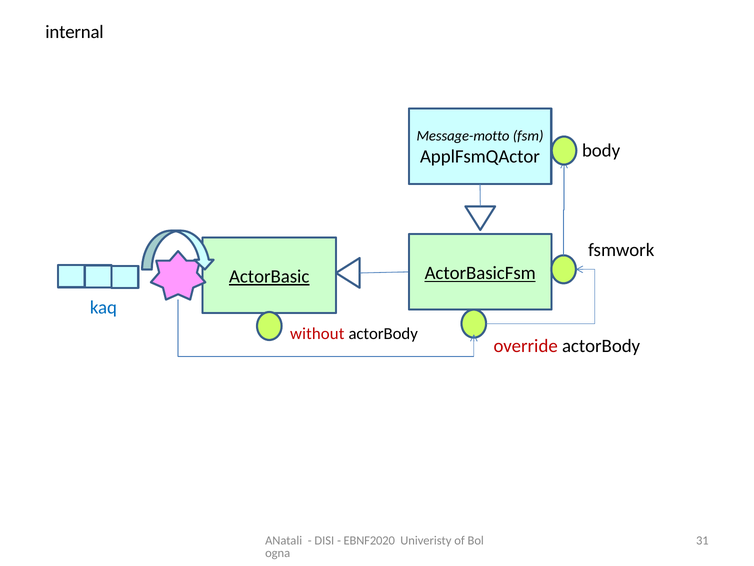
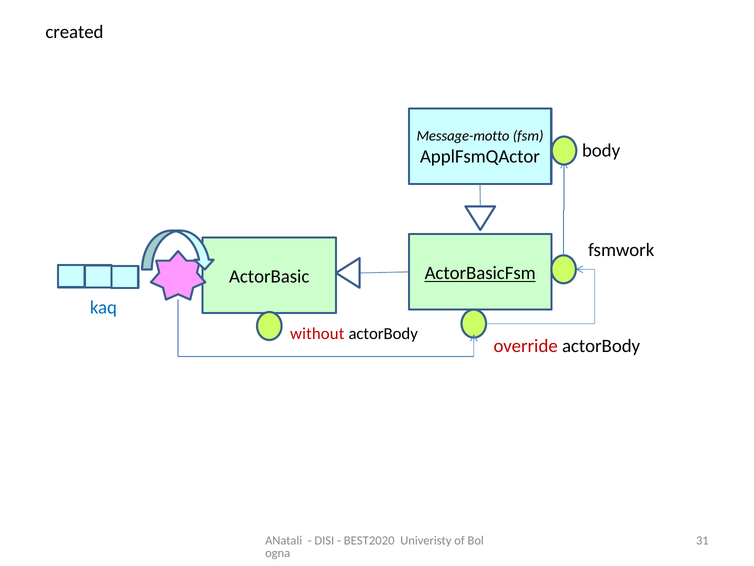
internal: internal -> created (74, 32)
ActorBasic underline: present -> none (269, 276)
EBNF2020: EBNF2020 -> BEST2020 (369, 540)
